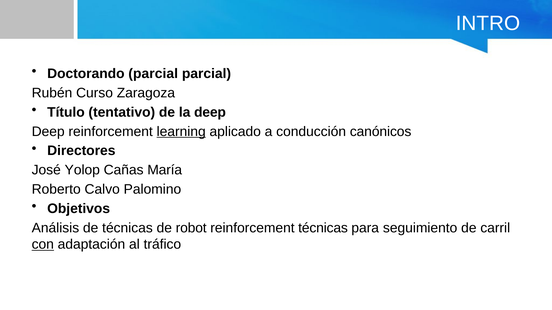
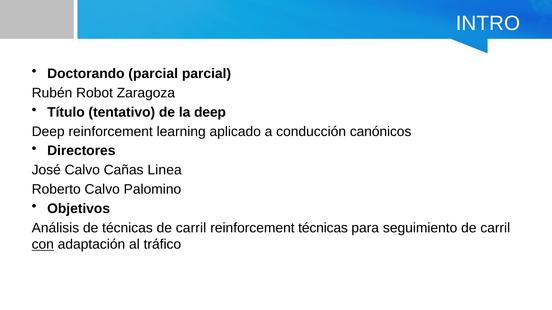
Curso: Curso -> Robot (95, 93)
learning underline: present -> none (181, 132)
José Yolop: Yolop -> Calvo (82, 170)
María: María -> Linea (165, 170)
técnicas de robot: robot -> carril (191, 228)
